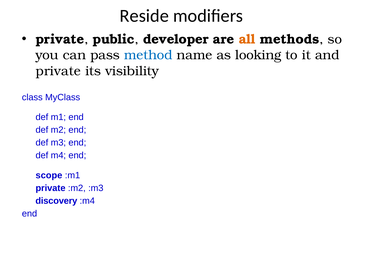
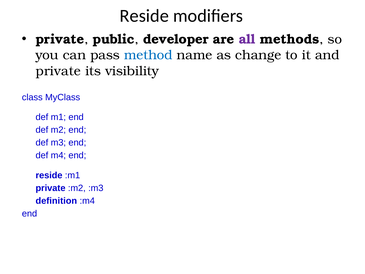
all colour: orange -> purple (247, 39)
looking: looking -> change (258, 55)
scope: scope -> reside (49, 175)
discovery: discovery -> definition (56, 201)
